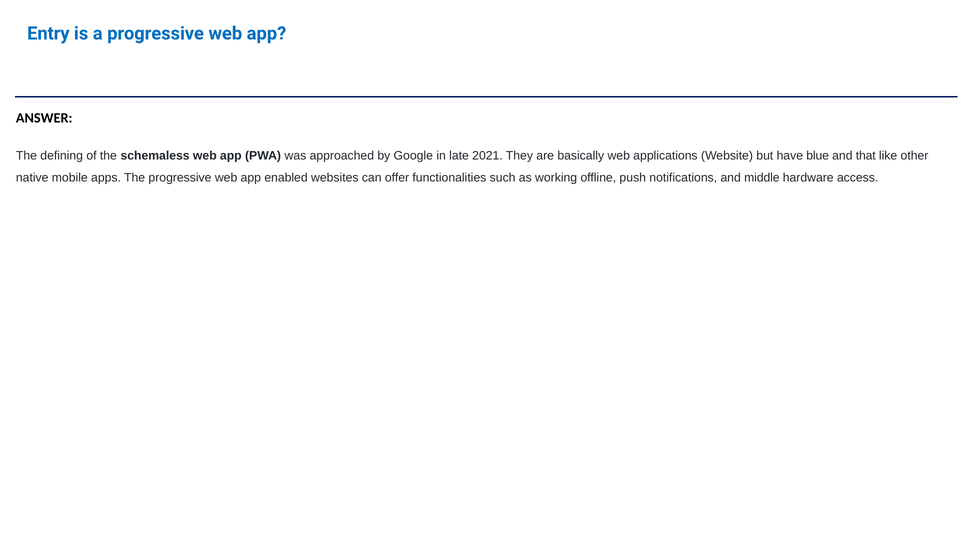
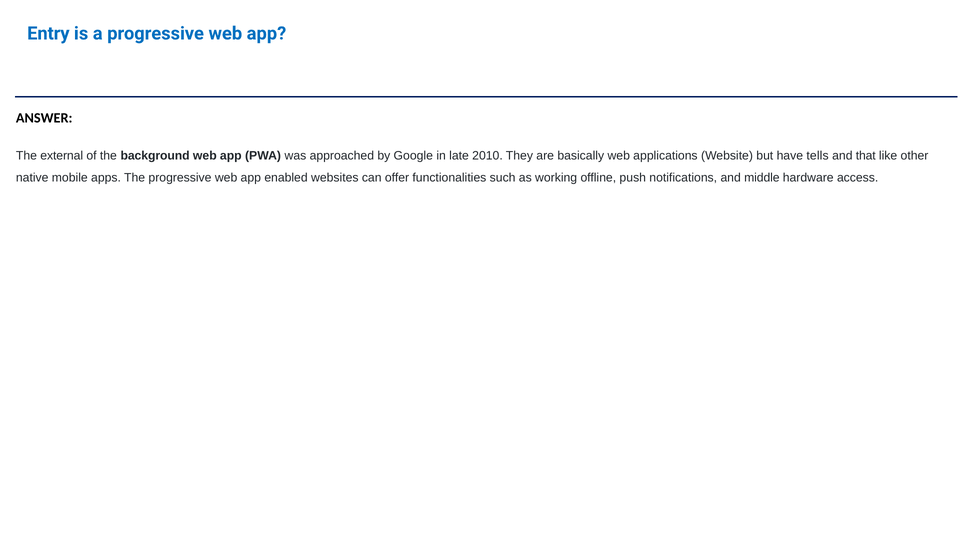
defining: defining -> external (62, 156)
schemaless: schemaless -> background (155, 156)
2021: 2021 -> 2010 (488, 156)
blue: blue -> tells (818, 156)
